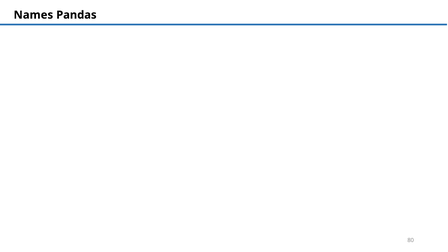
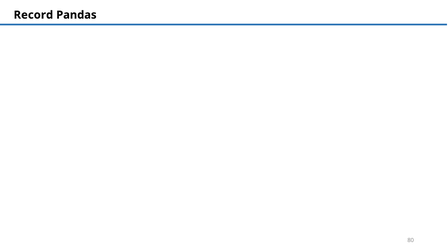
Names: Names -> Record (33, 15)
